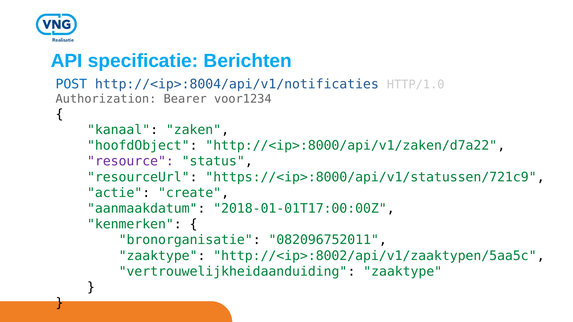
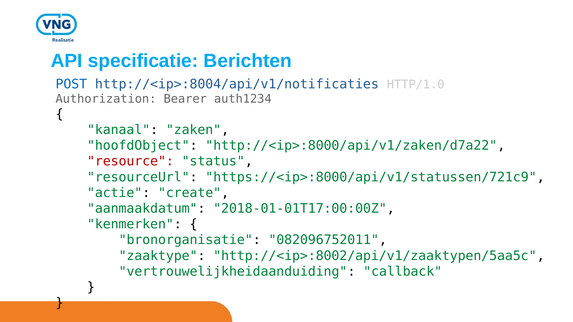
voor1234: voor1234 -> auth1234 (243, 99)
resource colour: purple -> red (130, 161)
vertrouwelijkheidaanduiding zaaktype: zaaktype -> callback (403, 272)
